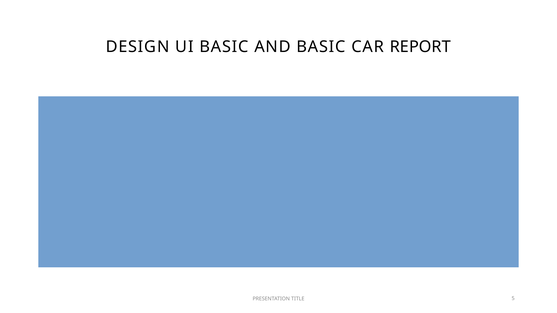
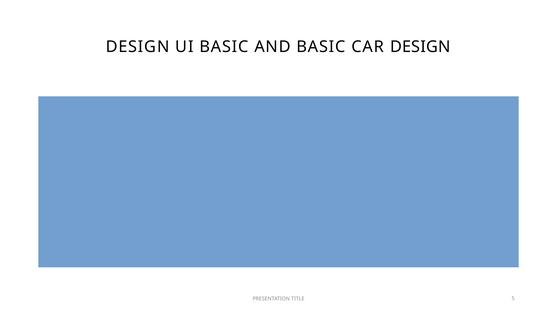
CAR REPORT: REPORT -> DESIGN (420, 47)
